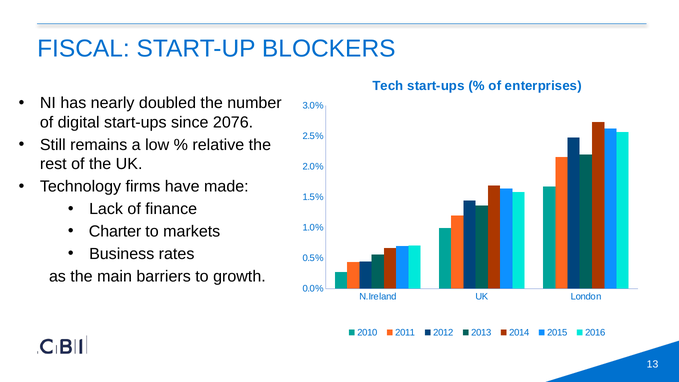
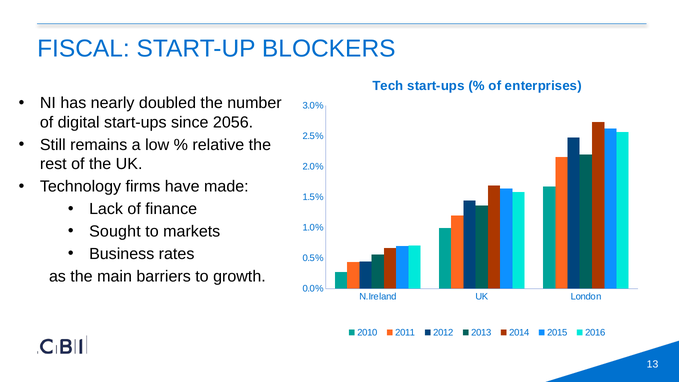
2076: 2076 -> 2056 (233, 122)
Charter: Charter -> Sought (115, 231)
